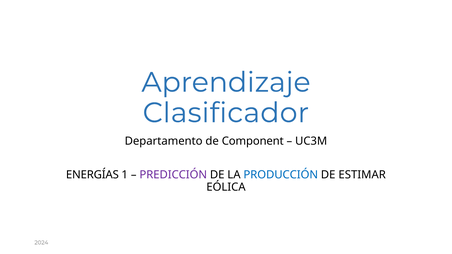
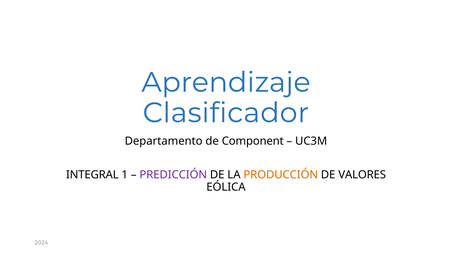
ENERGÍAS: ENERGÍAS -> INTEGRAL (92, 175)
PRODUCCIÓN colour: blue -> orange (281, 175)
ESTIMAR: ESTIMAR -> VALORES (362, 175)
